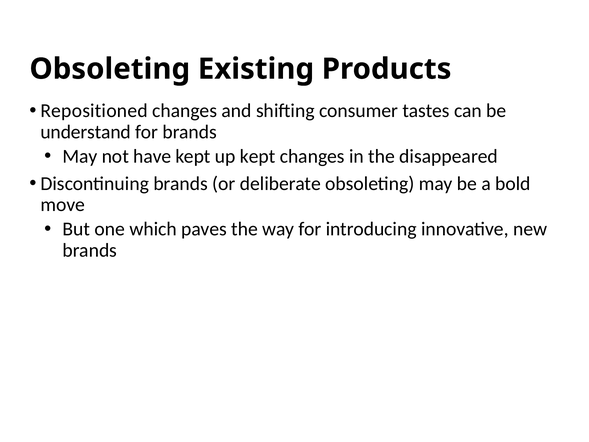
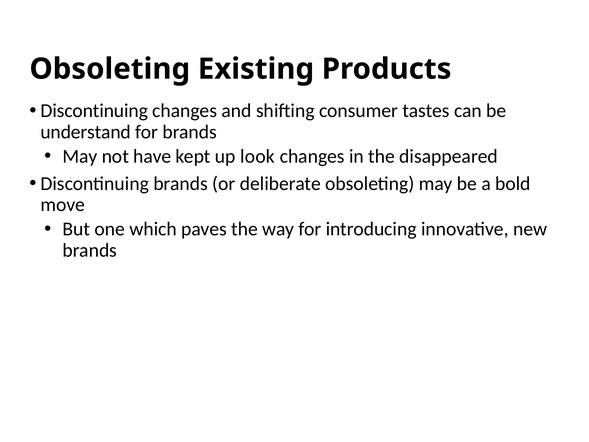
Repositioned: Repositioned -> Discontinuing (94, 111)
up kept: kept -> look (258, 156)
